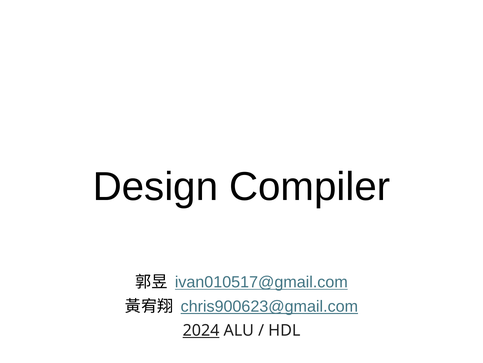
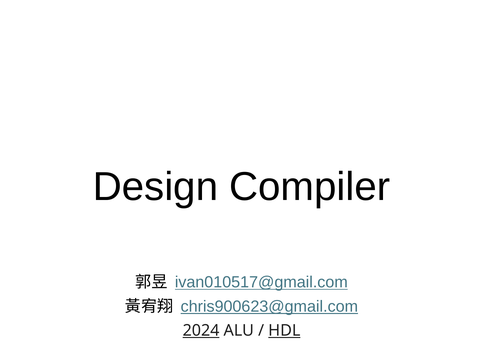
HDL underline: none -> present (284, 330)
